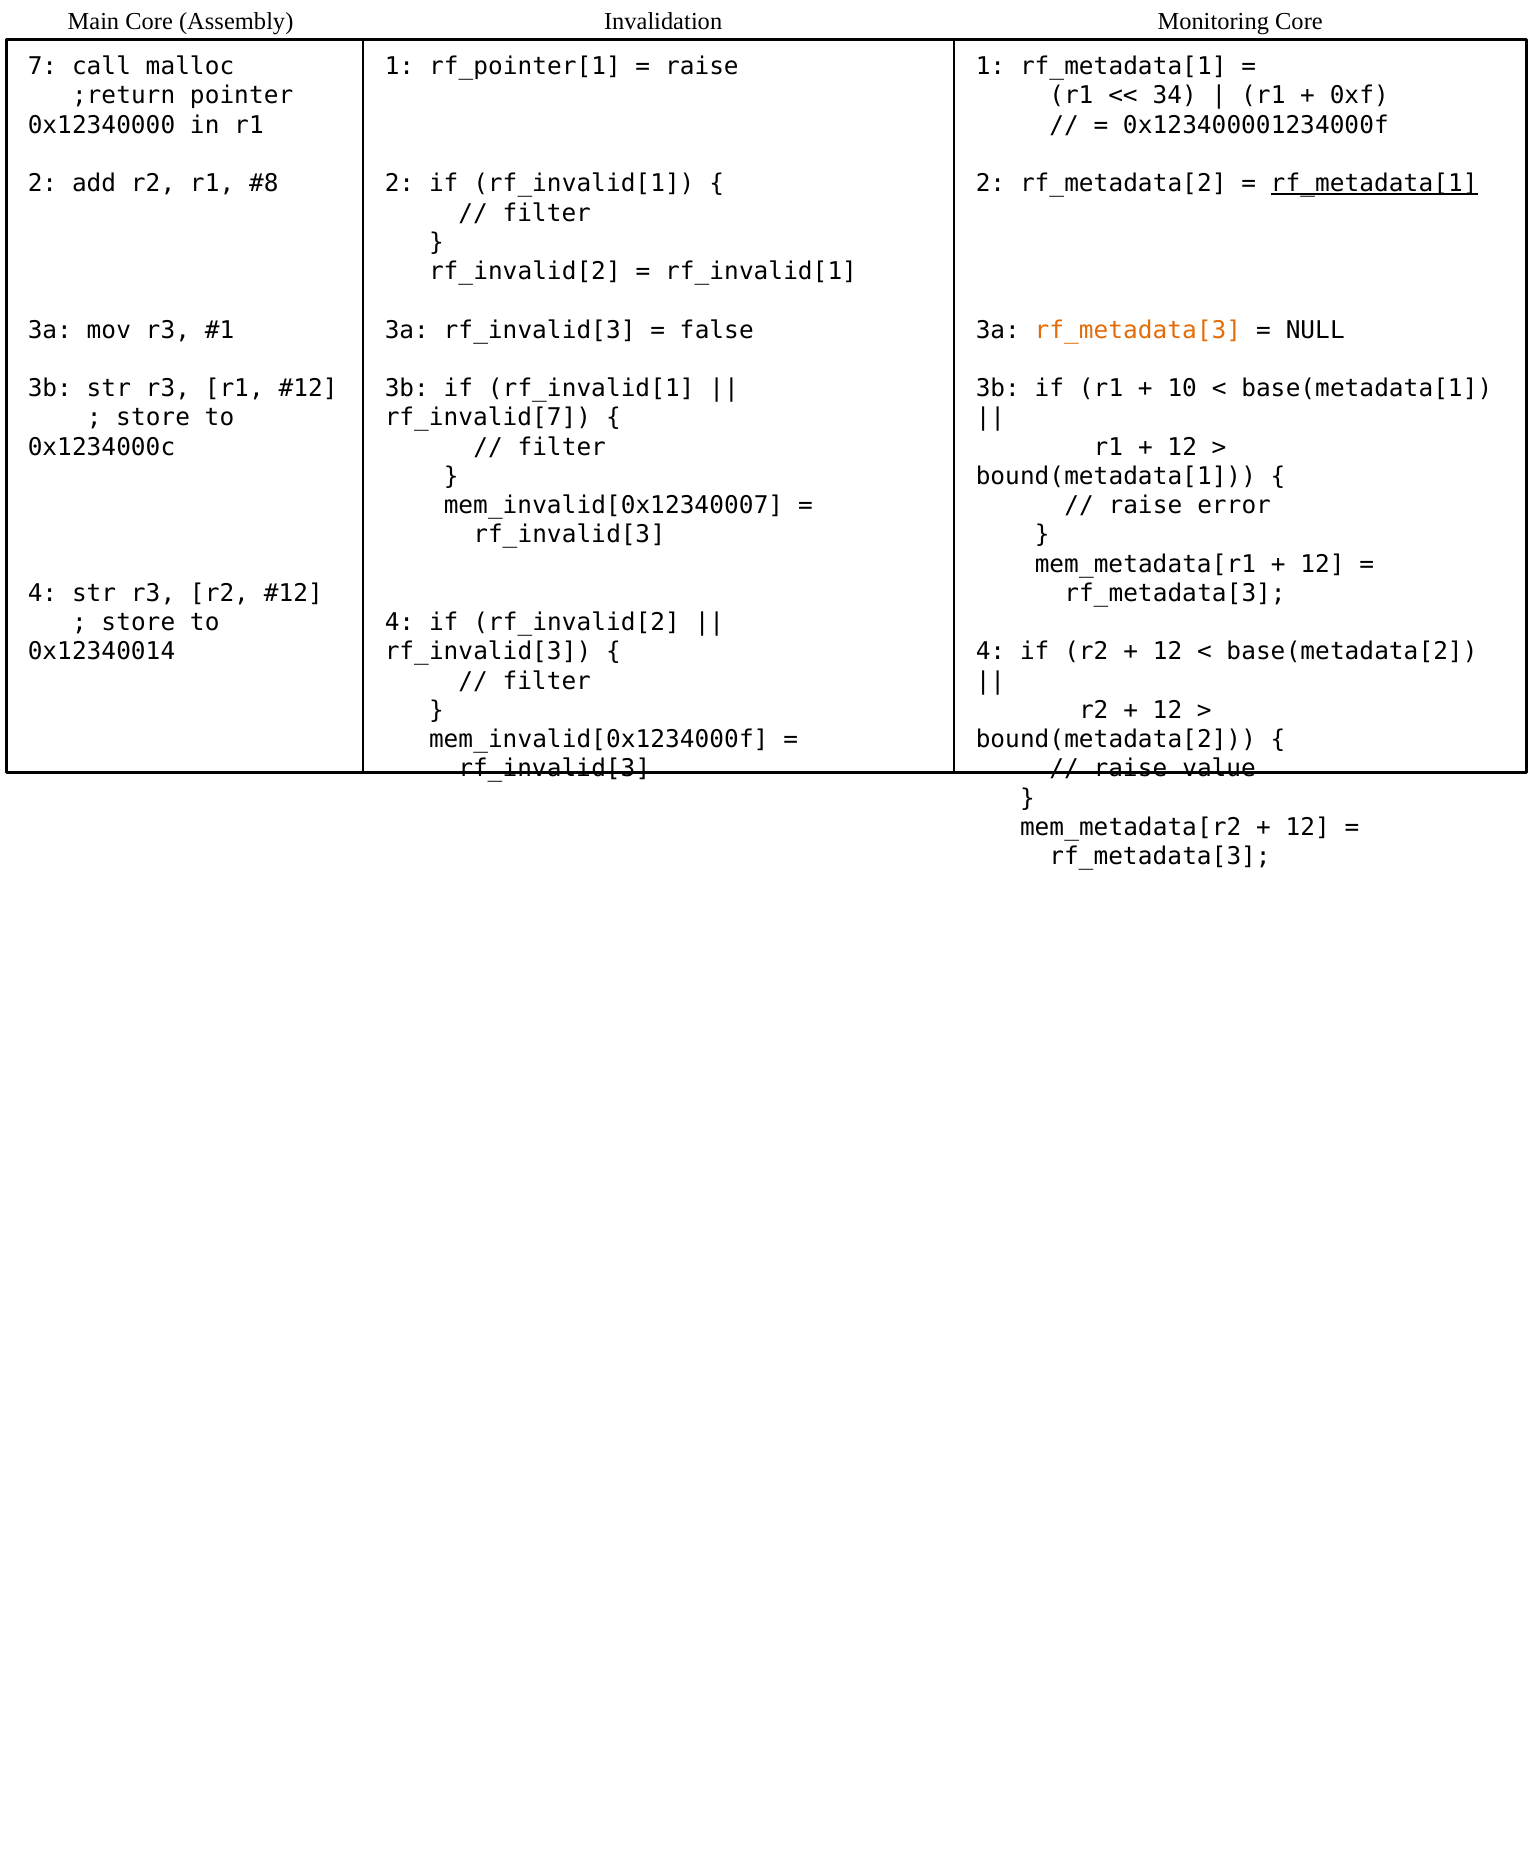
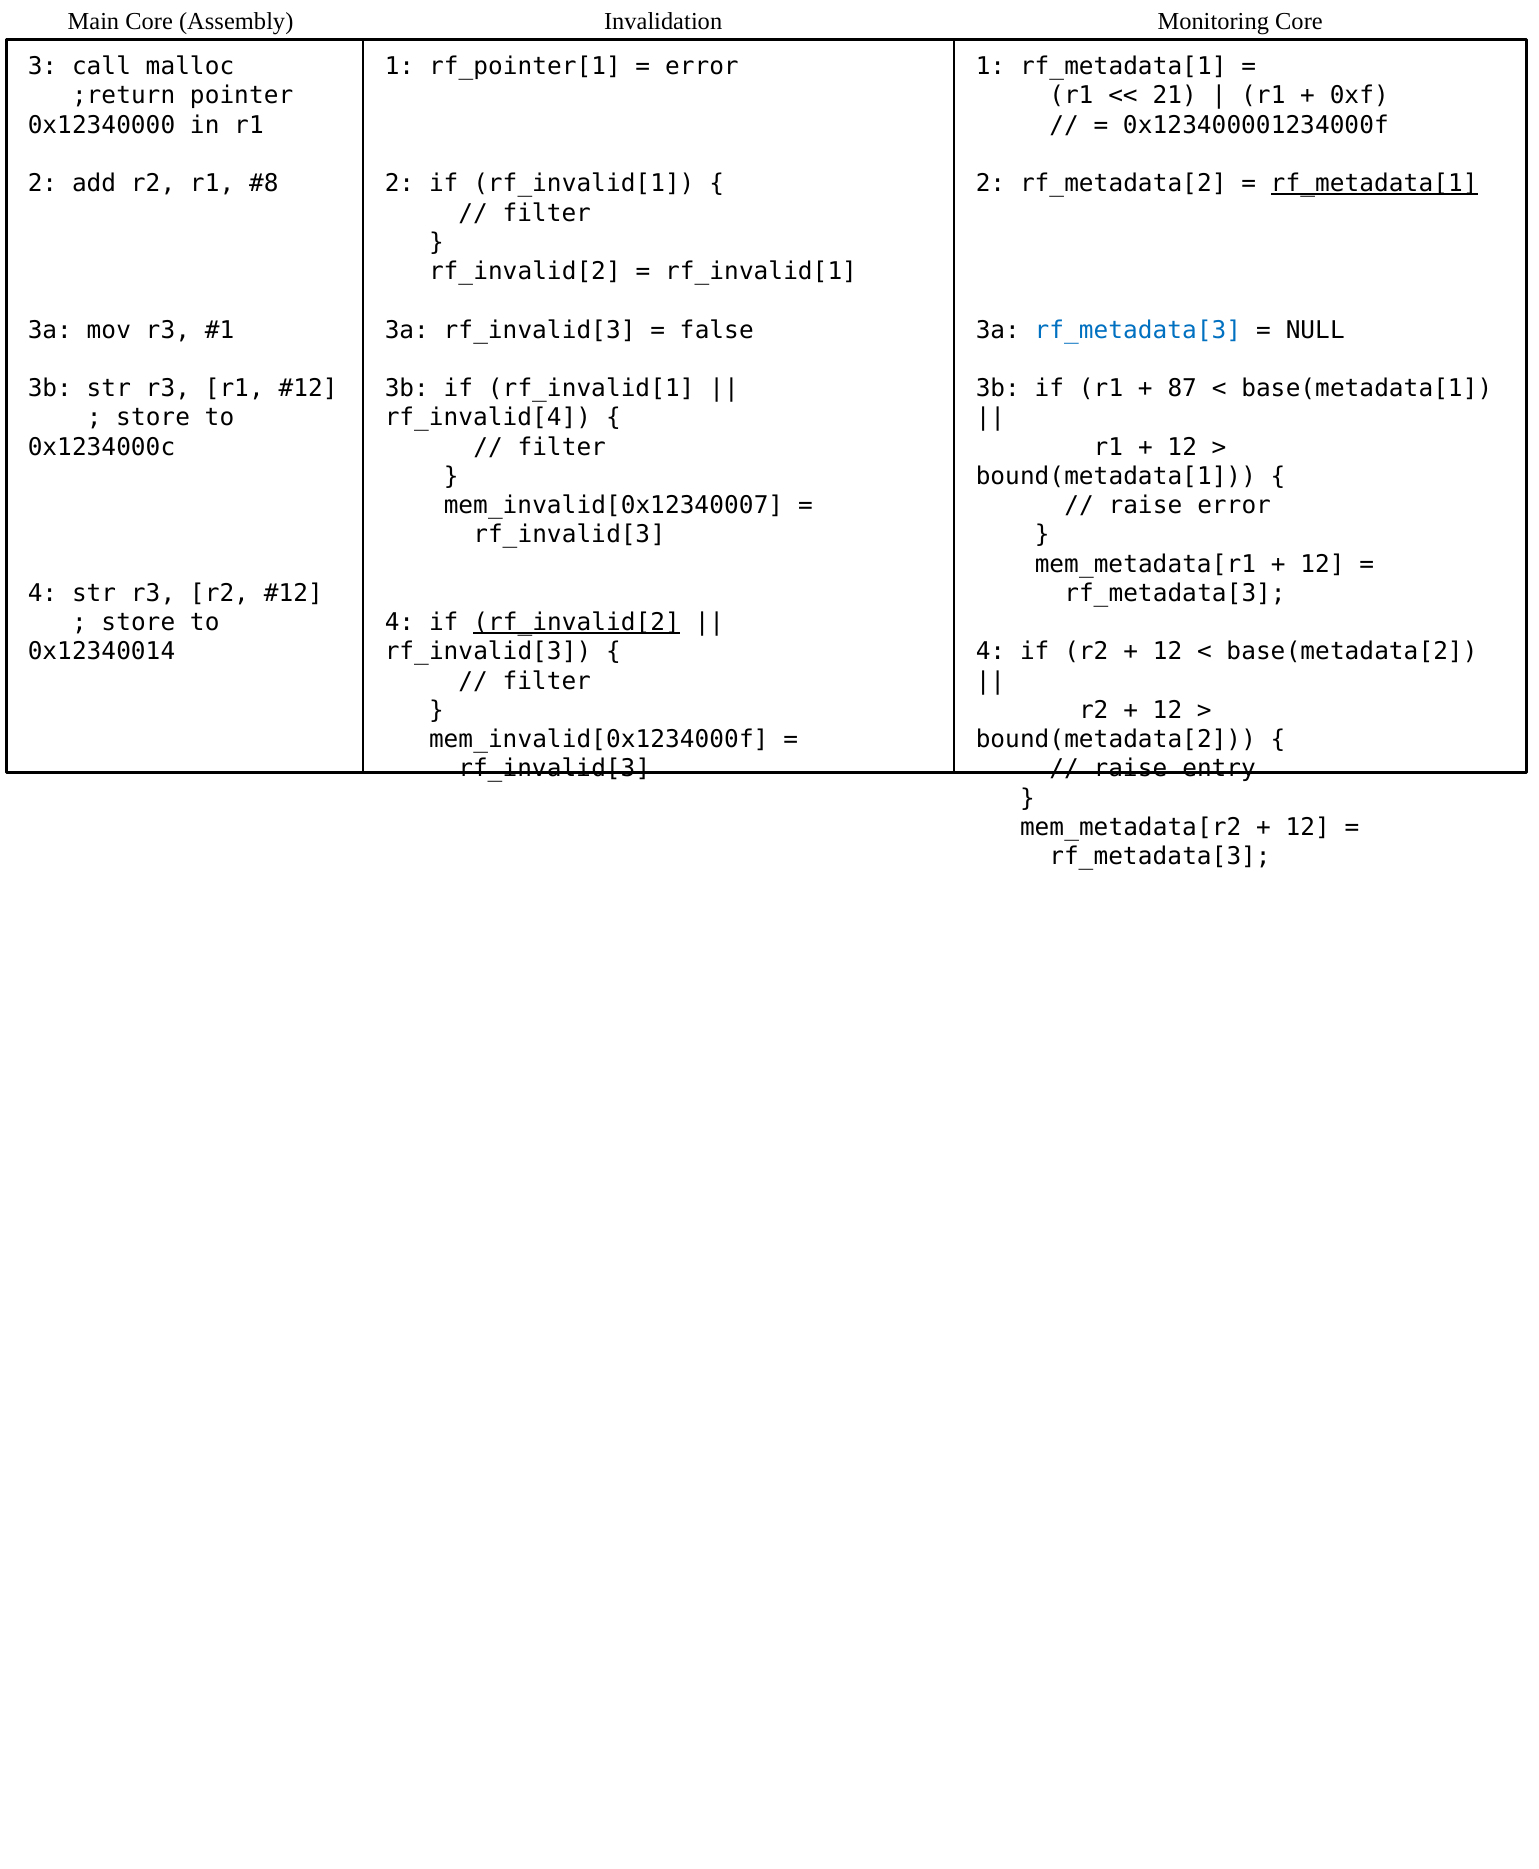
7: 7 -> 3 (42, 67)
raise: raise -> error (702, 67)
34: 34 -> 21 (1175, 96)
rf_metadata[3 colour: orange -> blue (1138, 330)
10: 10 -> 87 (1182, 388)
rf_invalid[7: rf_invalid[7 -> rf_invalid[4 (488, 418)
rf_invalid[2 underline: none -> present (577, 623)
value: value -> entry (1219, 769)
